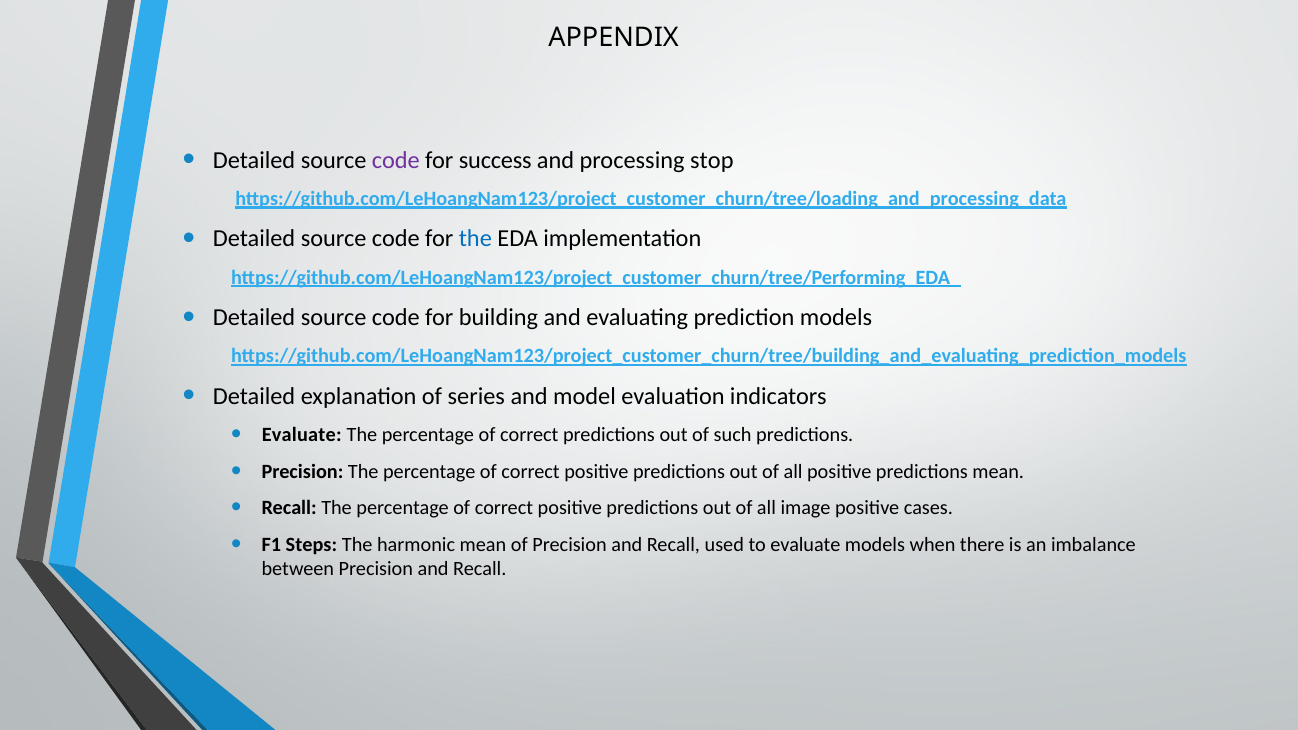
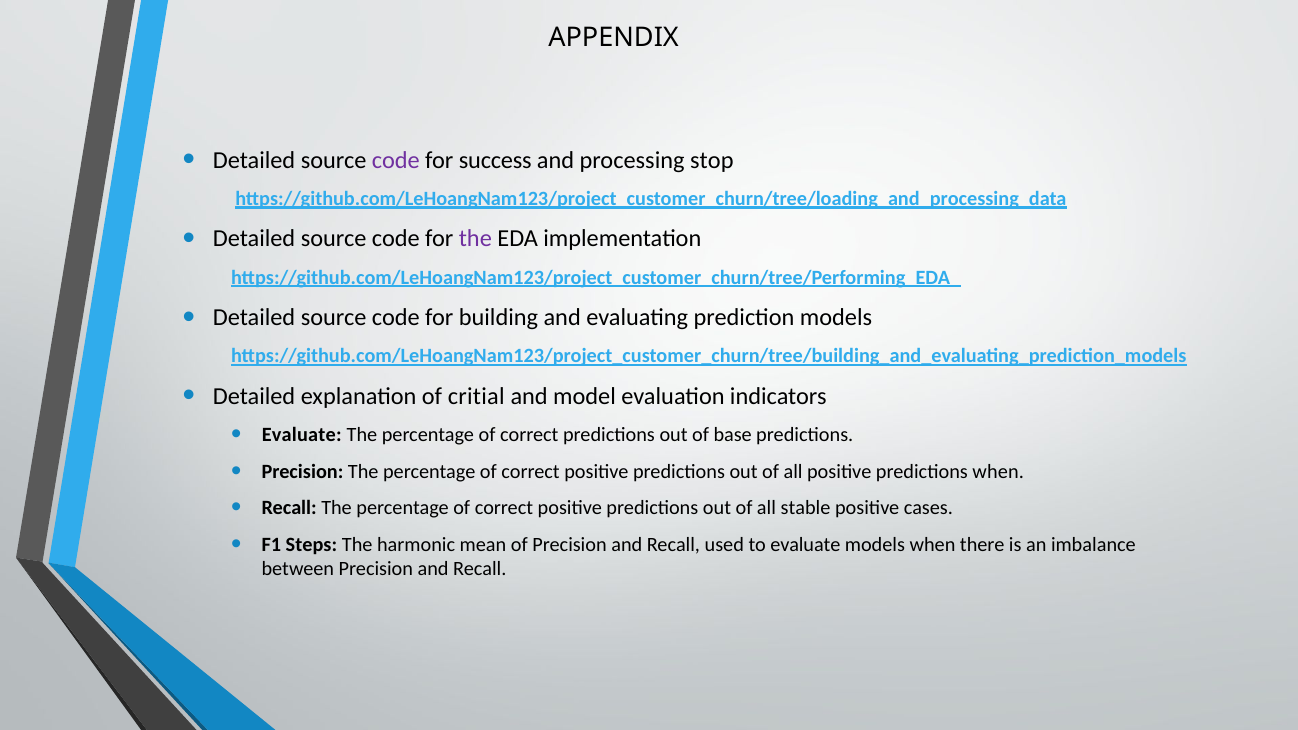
the colour: blue -> purple (475, 239)
series: series -> critial (476, 396)
such: such -> base (733, 435)
predictions mean: mean -> when (998, 472)
image: image -> stable (806, 508)
